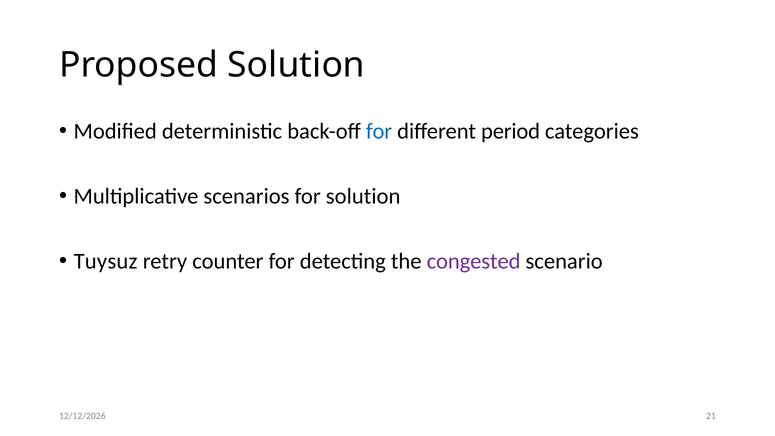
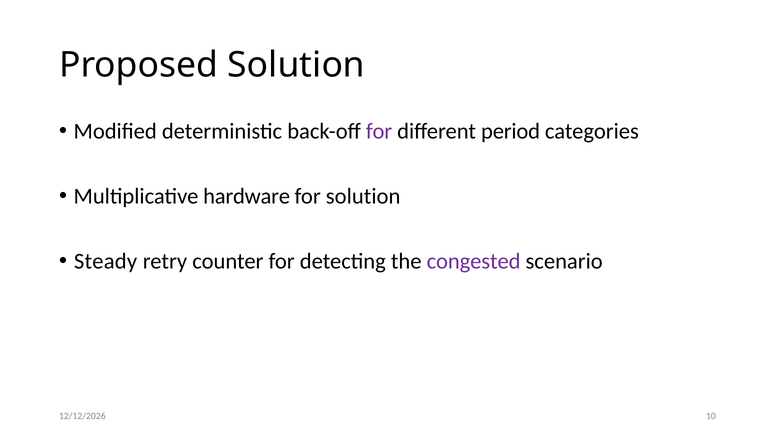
for colour: blue -> purple (379, 131)
scenarios: scenarios -> hardware (247, 196)
Tuysuz: Tuysuz -> Steady (106, 261)
21: 21 -> 10 (711, 416)
